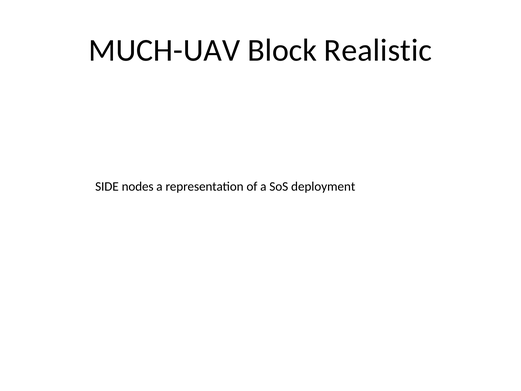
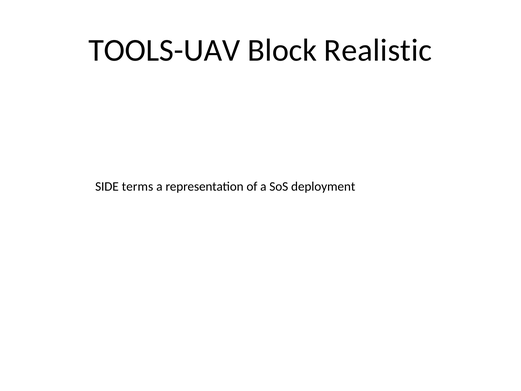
MUCH-UAV: MUCH-UAV -> TOOLS-UAV (164, 50)
nodes: nodes -> terms (138, 186)
